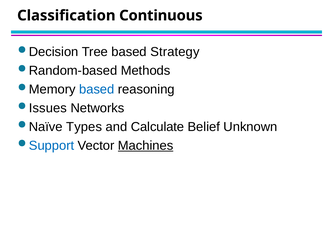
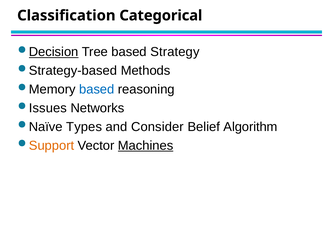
Continuous: Continuous -> Categorical (161, 16)
Decision underline: none -> present (54, 52)
Random-based: Random-based -> Strategy-based (73, 71)
Calculate: Calculate -> Consider (157, 127)
Unknown: Unknown -> Algorithm (250, 127)
Support colour: blue -> orange (52, 145)
